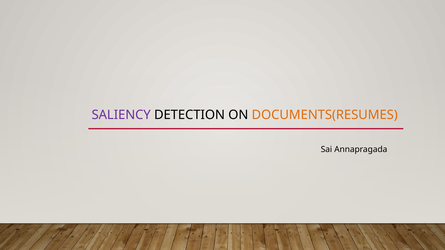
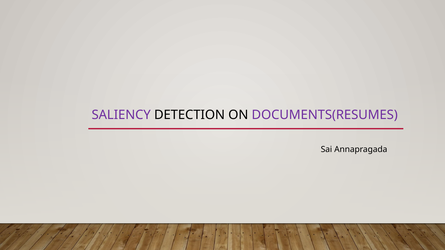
DOCUMENTS(RESUMES colour: orange -> purple (325, 115)
